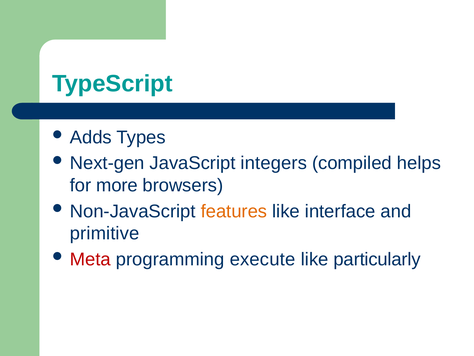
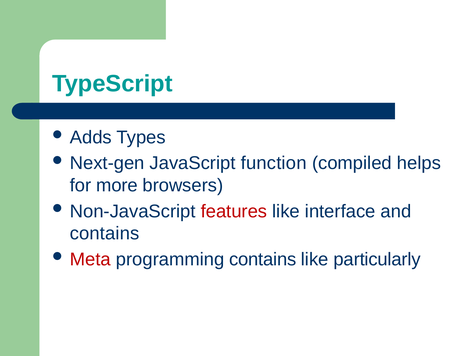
integers: integers -> function (274, 163)
features colour: orange -> red (234, 211)
primitive: primitive -> contains (105, 233)
programming execute: execute -> contains (263, 259)
